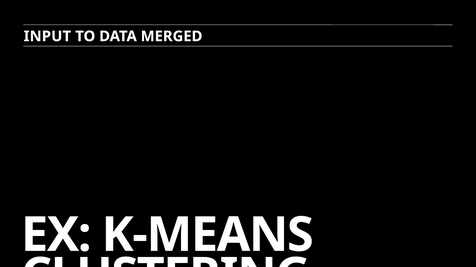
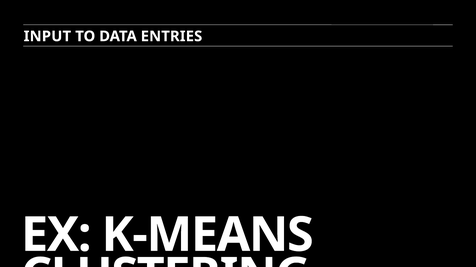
MERGED: MERGED -> ENTRIES (171, 36)
